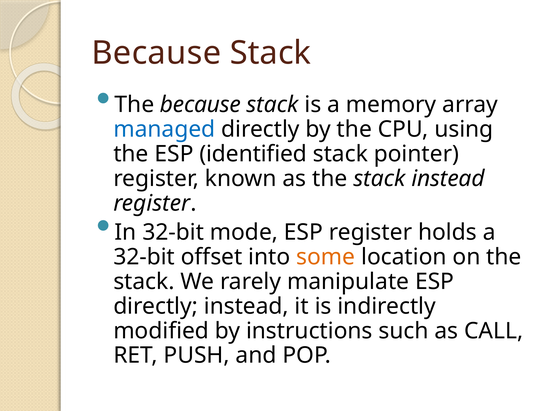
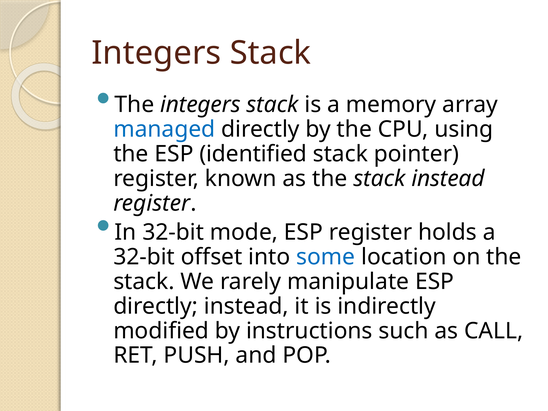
Because: Because -> Integers (156, 53)
The because: because -> integers (200, 105)
some colour: orange -> blue (326, 257)
